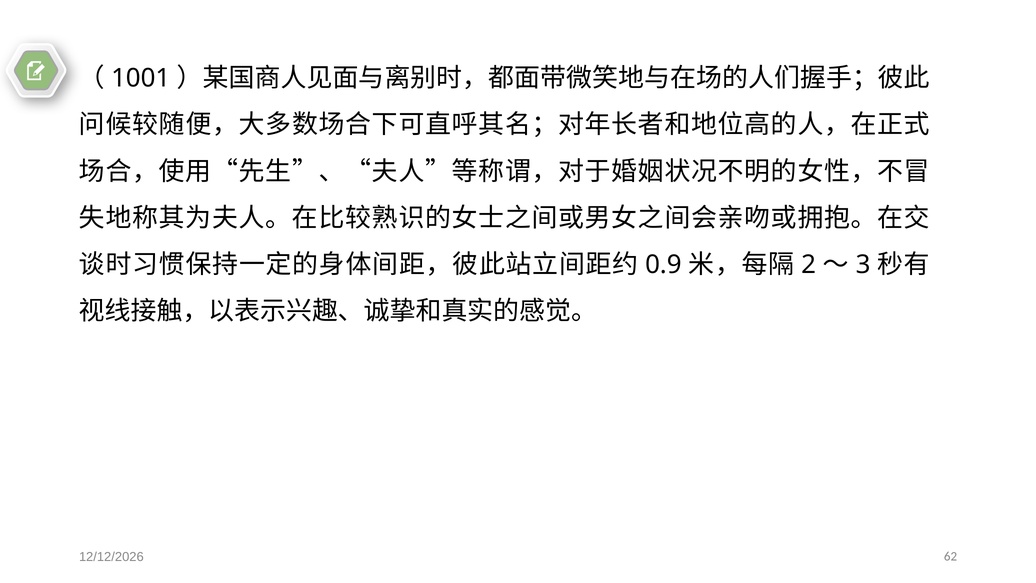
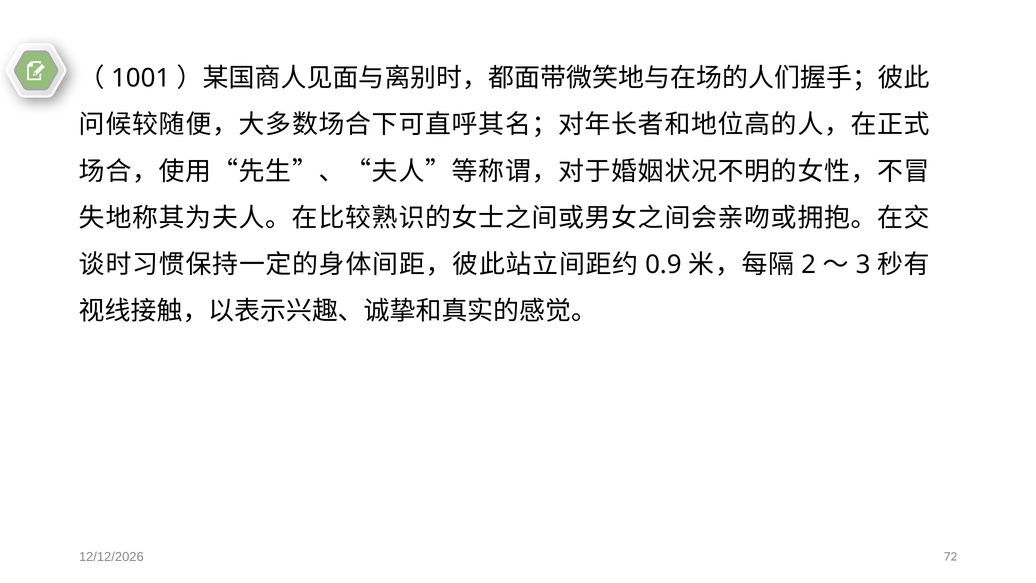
62: 62 -> 72 (951, 556)
